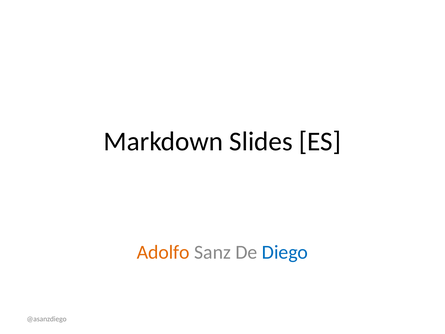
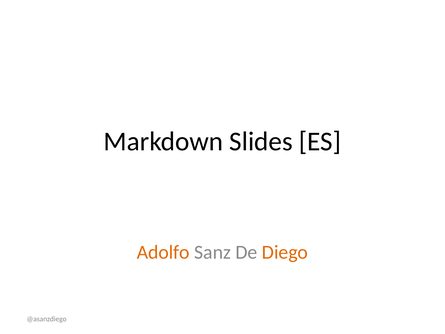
Diego colour: blue -> orange (285, 252)
